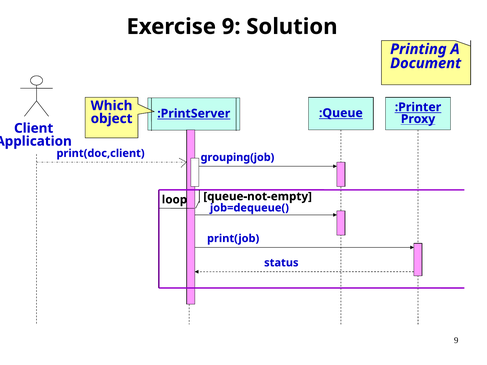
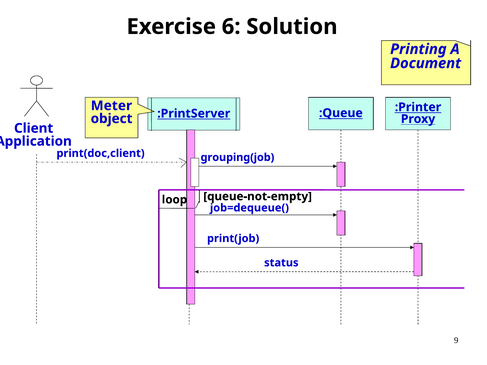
Exercise 9: 9 -> 6 (231, 27)
Which: Which -> Meter (111, 106)
